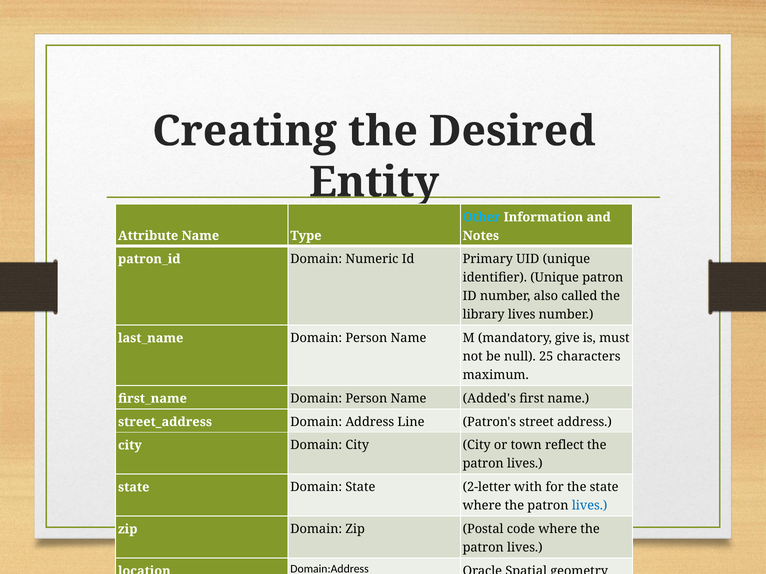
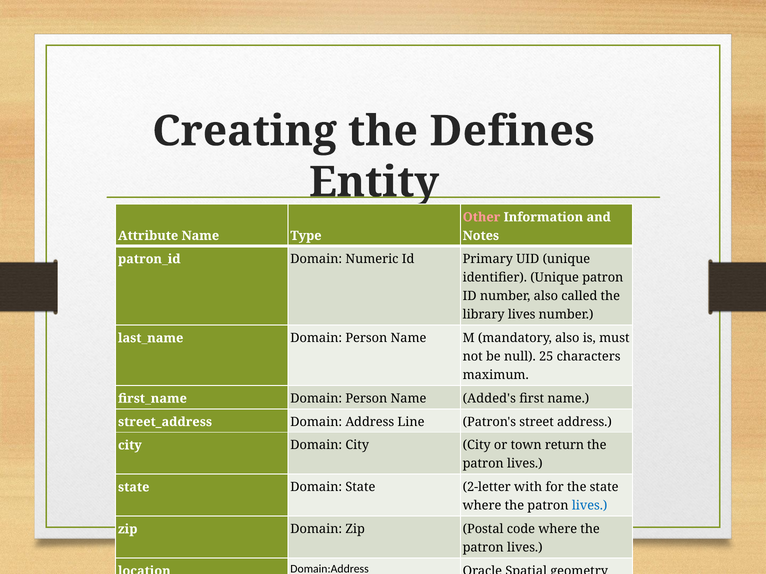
Desired: Desired -> Defines (512, 131)
Other colour: light blue -> pink (482, 217)
mandatory give: give -> also (567, 338)
reflect: reflect -> return (564, 446)
